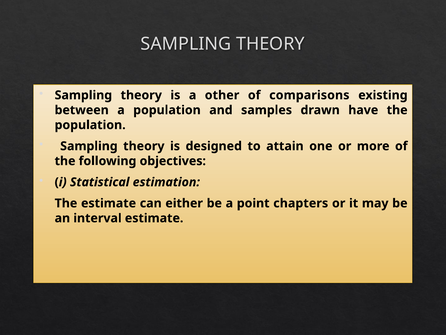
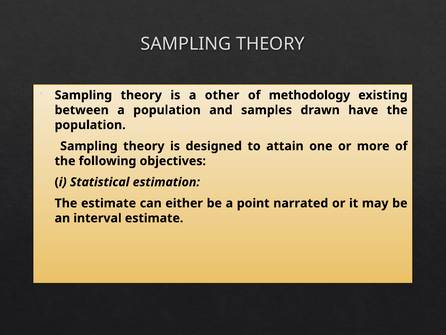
comparisons: comparisons -> methodology (309, 95)
chapters: chapters -> narrated (301, 203)
